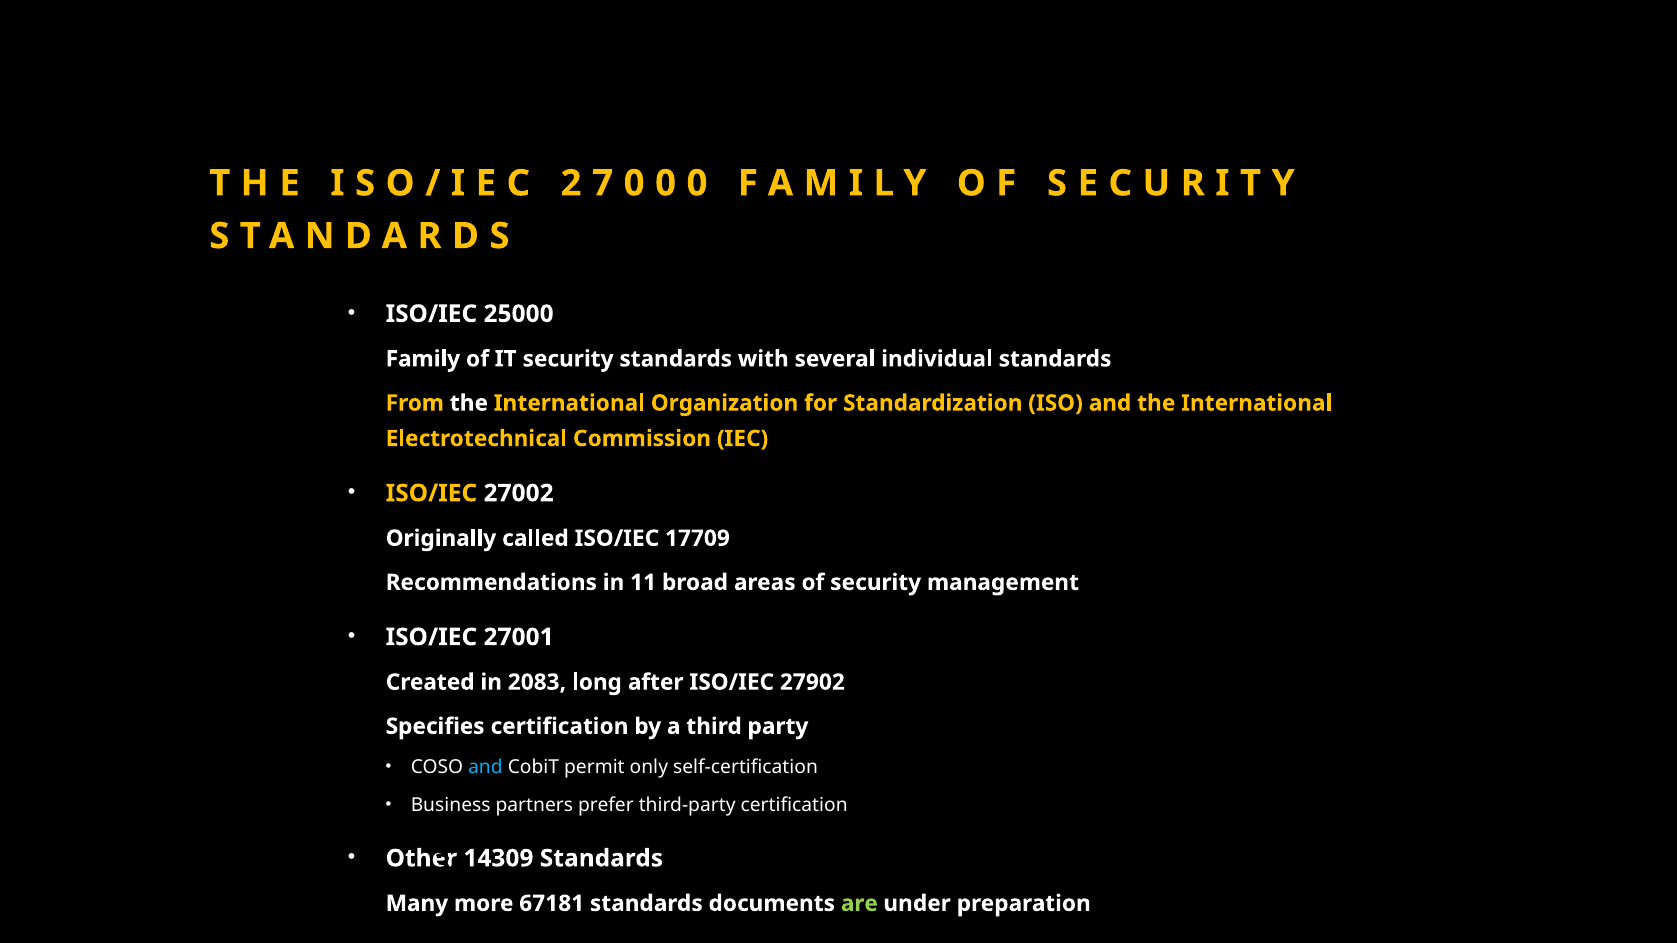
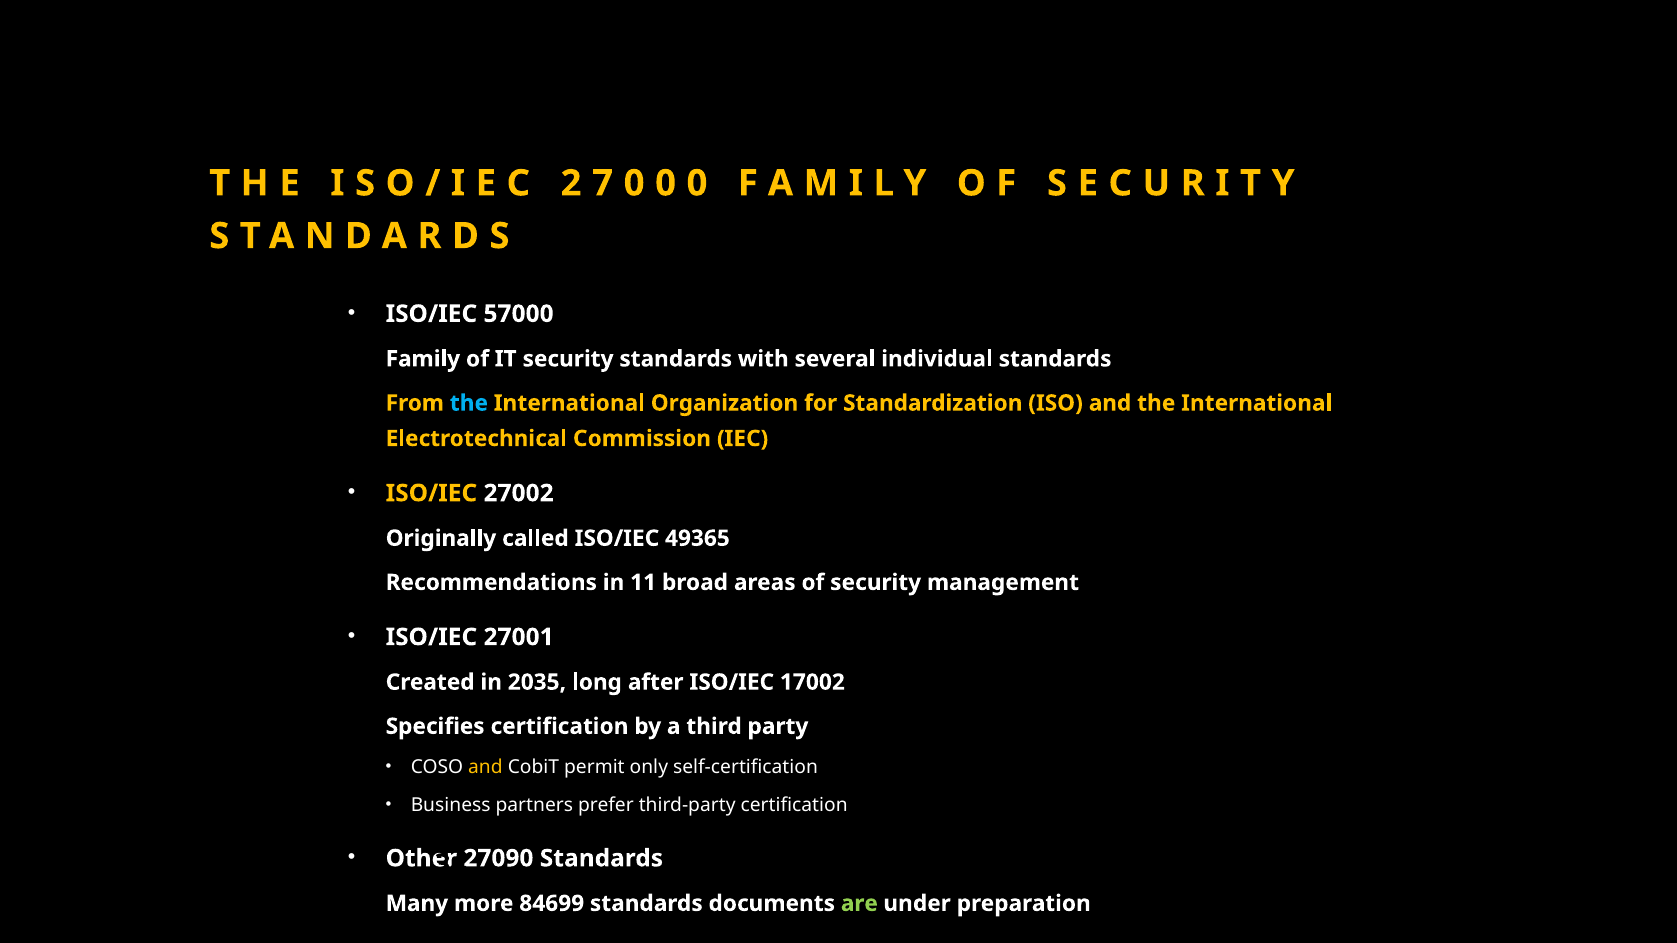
25000: 25000 -> 57000 (519, 314)
the colour: white -> light blue (469, 403)
17709: 17709 -> 49365 (697, 538)
2083: 2083 -> 2035 (537, 682)
27902: 27902 -> 17002 (812, 682)
and colour: light blue -> yellow (485, 767)
14309: 14309 -> 27090 (498, 859)
67181: 67181 -> 84699 (552, 904)
